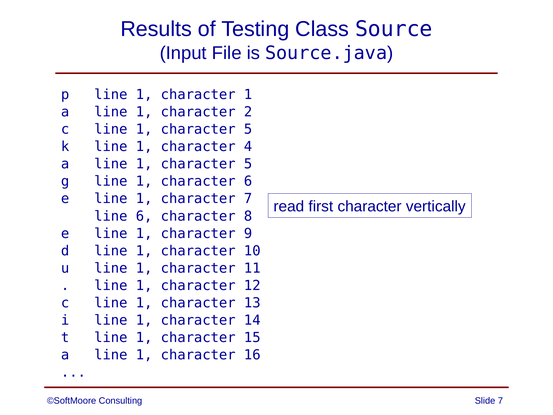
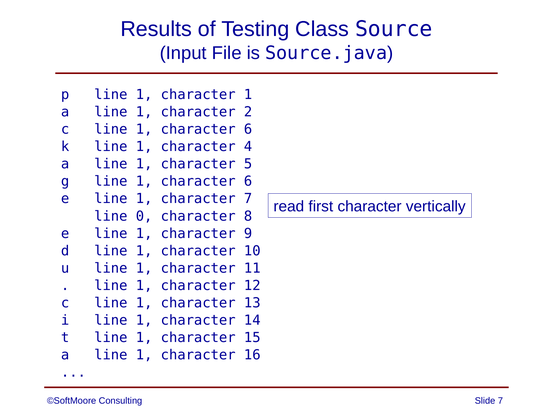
5: 5 -> 6 (248, 129)
line 6: 6 -> 0 (144, 216)
